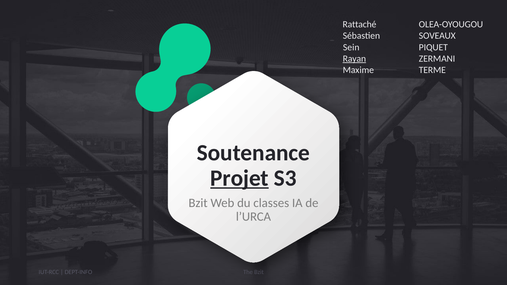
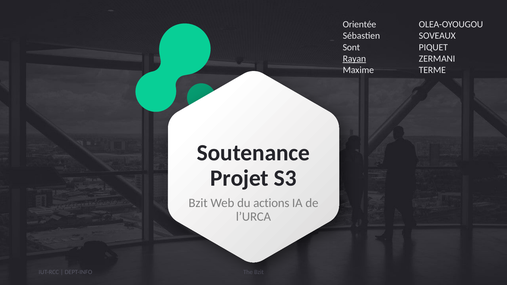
Rattaché: Rattaché -> Orientée (359, 24)
Sein: Sein -> Sont (351, 47)
Projet underline: present -> none (239, 178)
classes: classes -> actions (271, 203)
